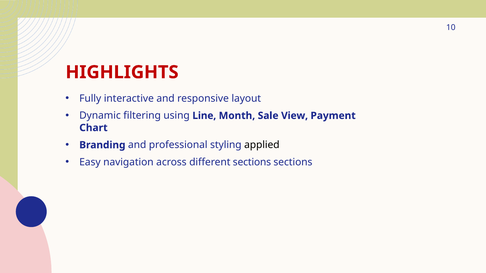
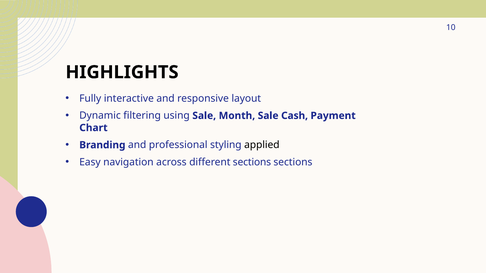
HIGHLIGHTS colour: red -> black (122, 72)
using Line: Line -> Sale (204, 116)
View: View -> Cash (295, 116)
